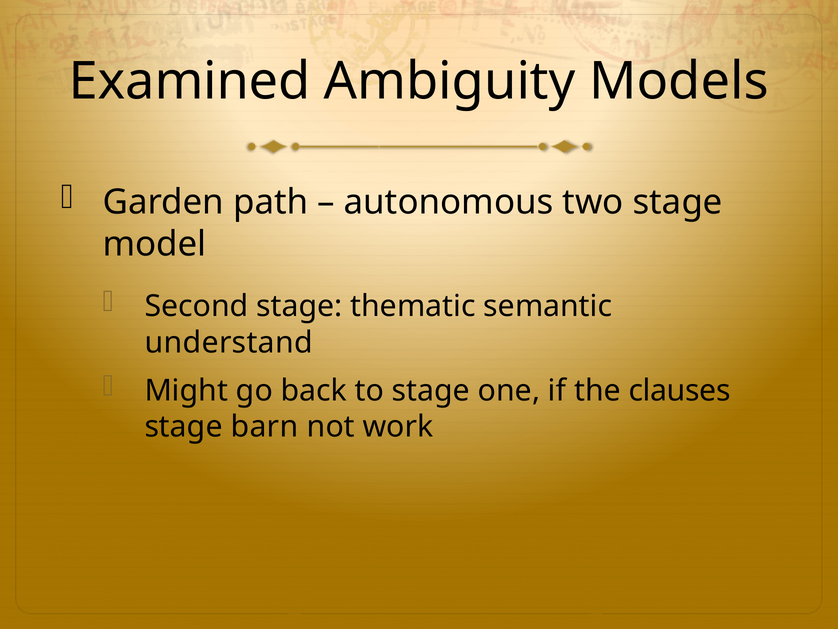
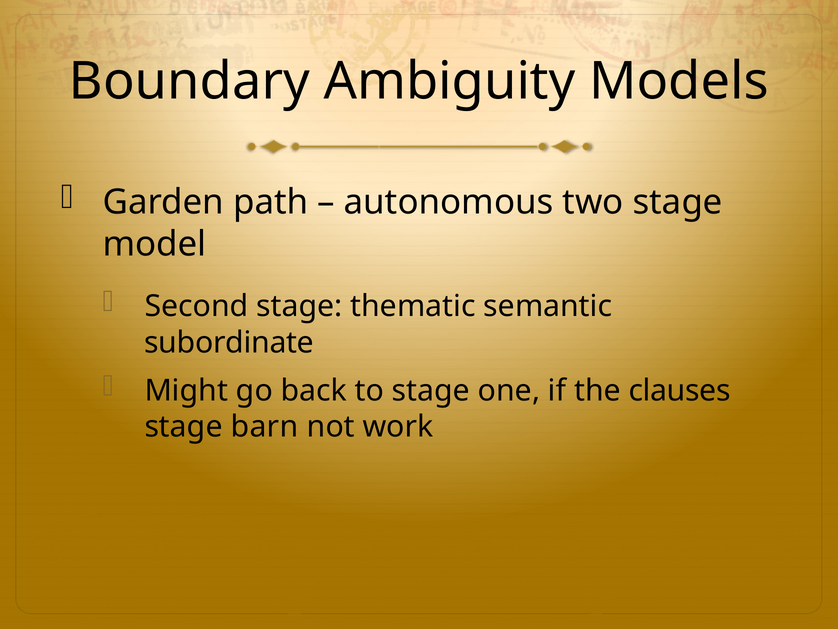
Examined: Examined -> Boundary (190, 81)
understand: understand -> subordinate (229, 342)
